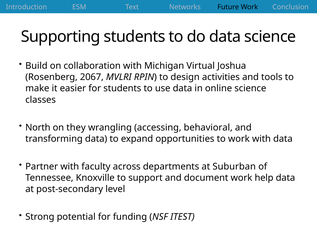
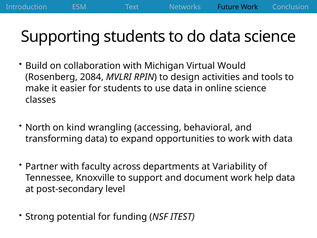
Joshua: Joshua -> Would (232, 66)
2067: 2067 -> 2084 (92, 77)
they: they -> kind (76, 127)
Suburban: Suburban -> Variability (234, 166)
